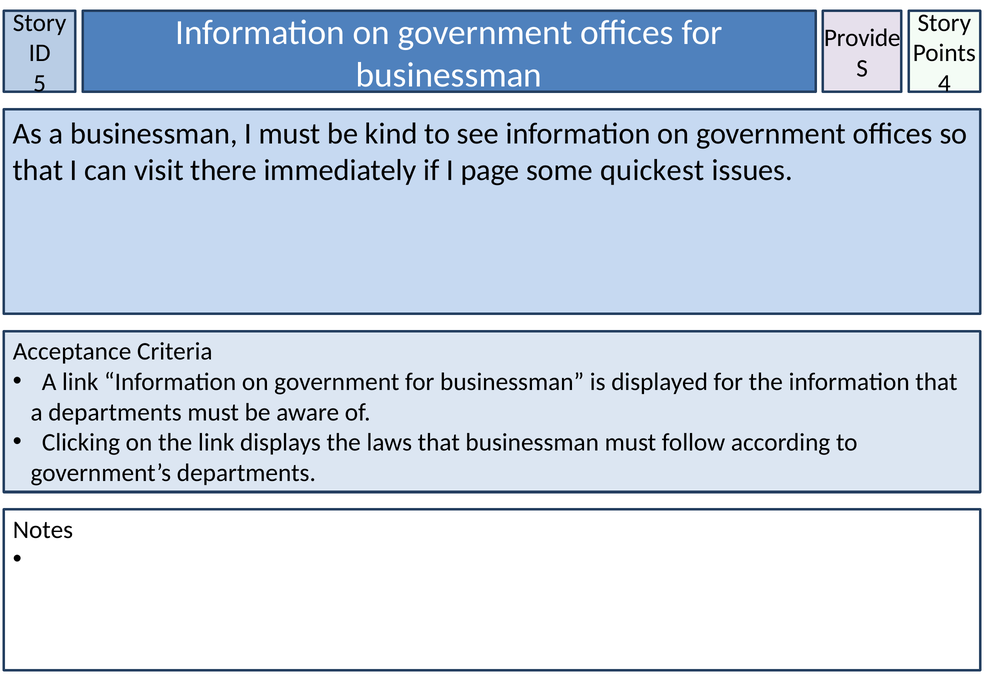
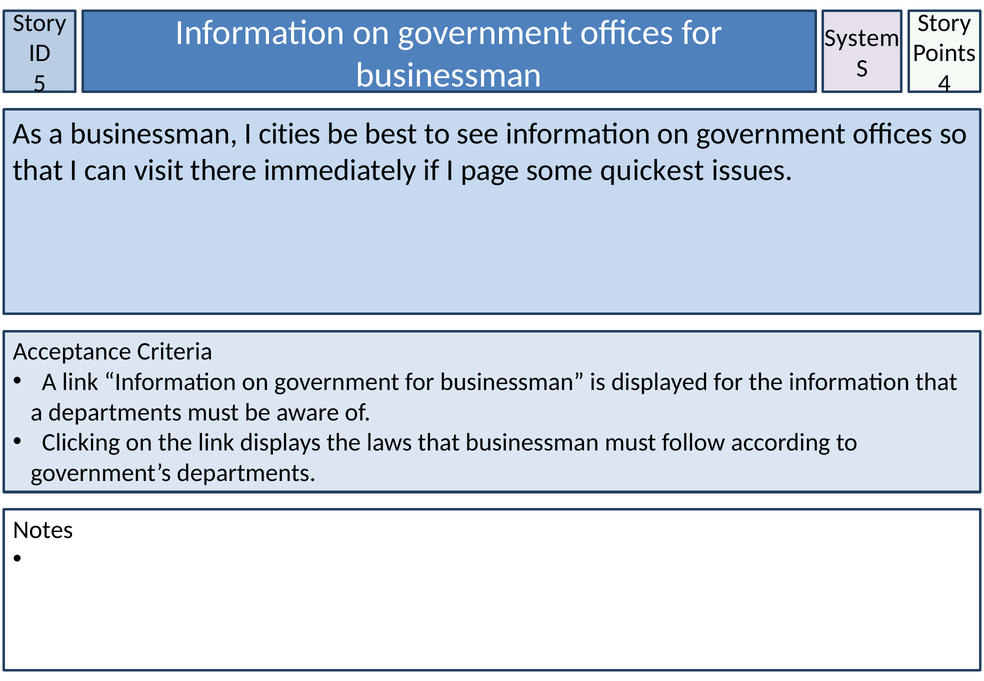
Provide: Provide -> System (862, 38)
I must: must -> cities (290, 134)
kind: kind -> best (391, 134)
